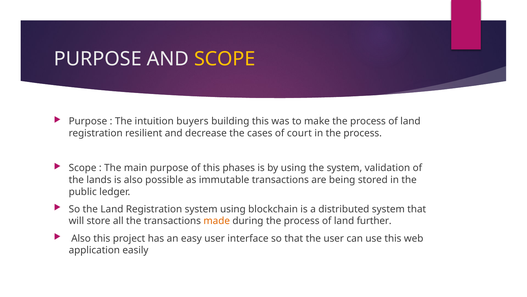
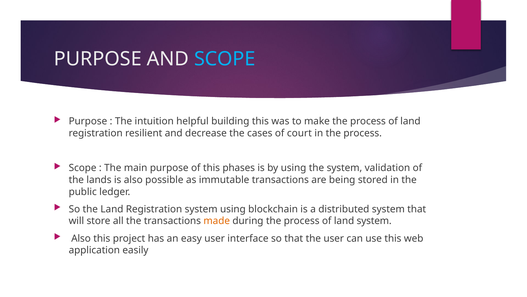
SCOPE colour: yellow -> light blue (225, 59)
buyers: buyers -> helpful (192, 121)
land further: further -> system (374, 221)
